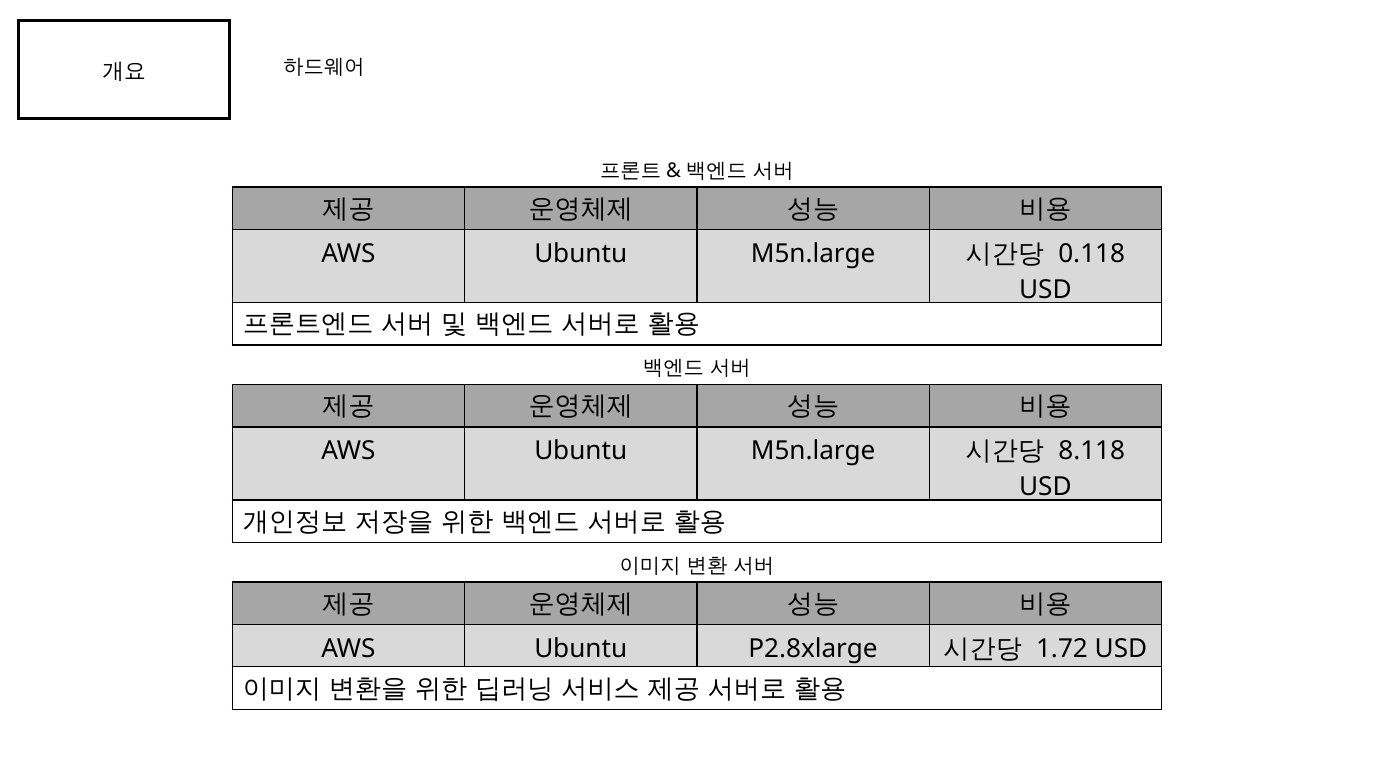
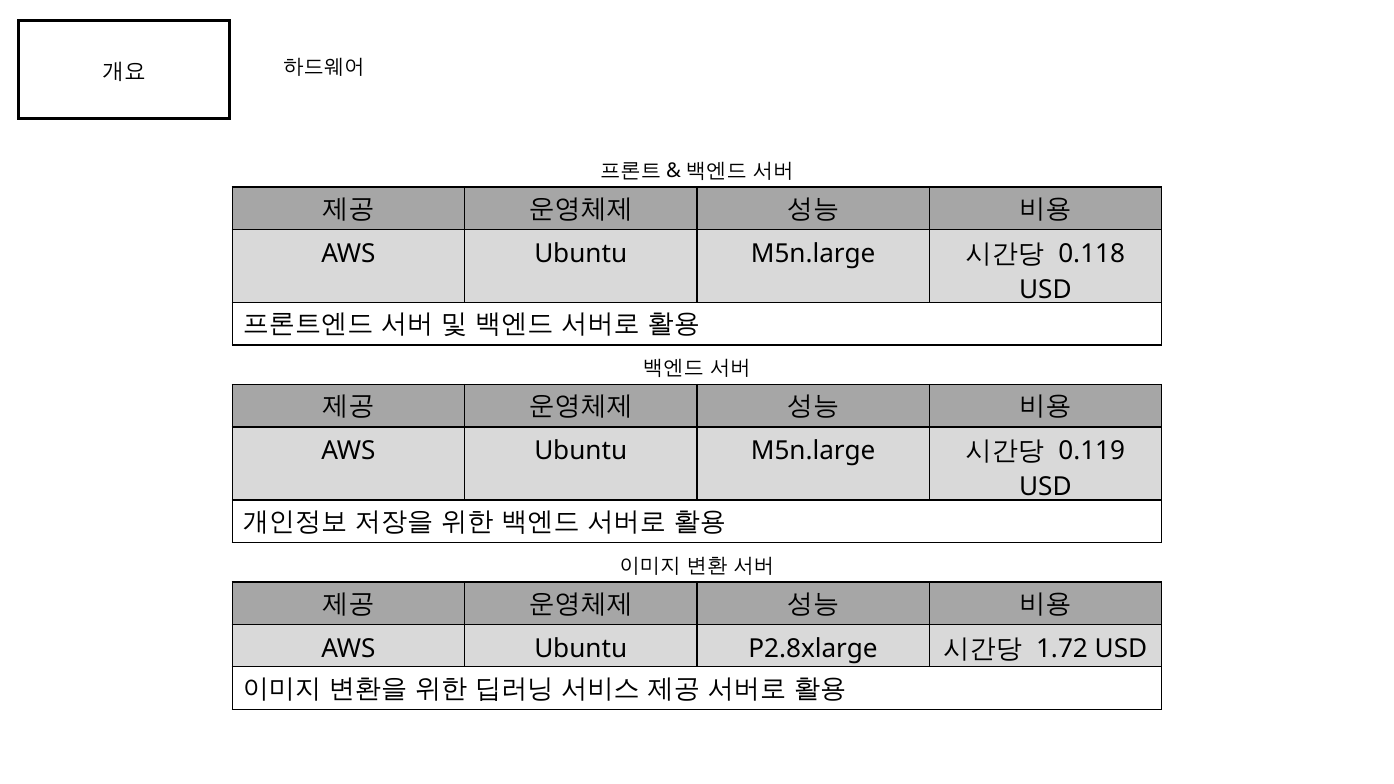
8.118: 8.118 -> 0.119 (1092, 451)
